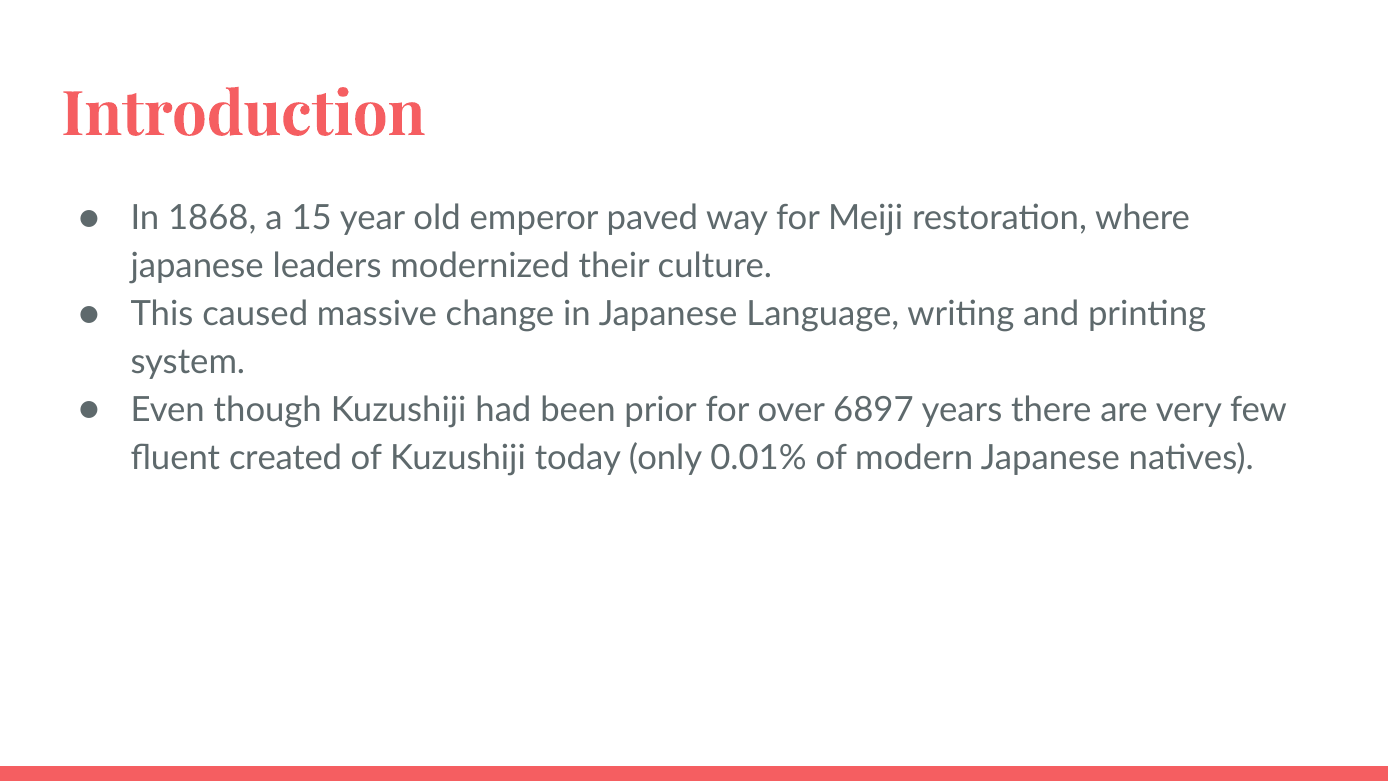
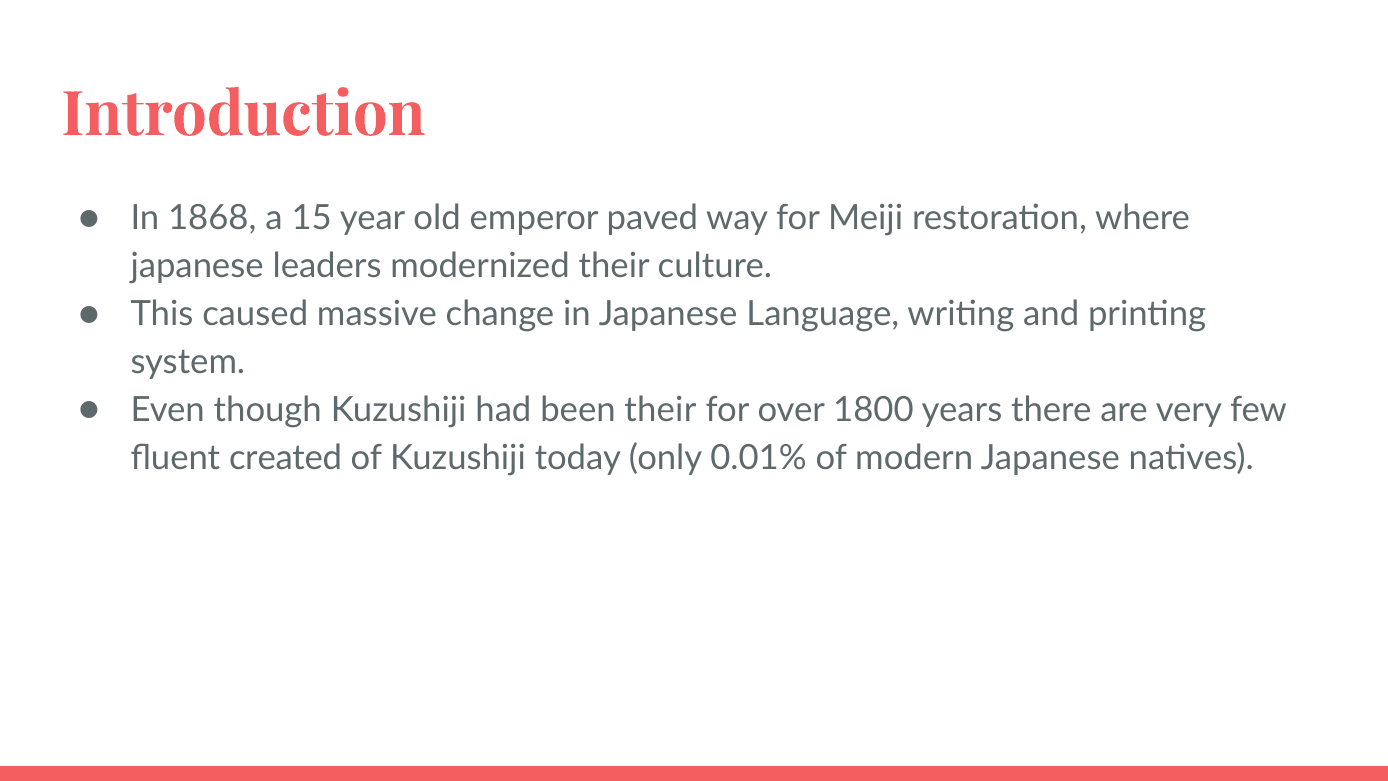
been prior: prior -> their (660, 410)
6897: 6897 -> 1800 (873, 410)
